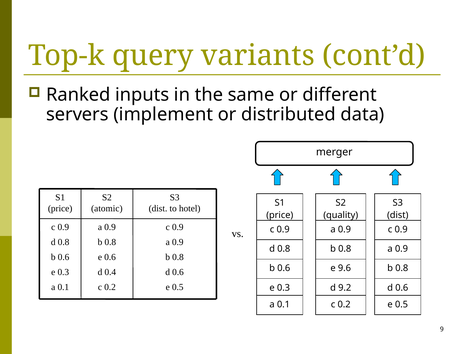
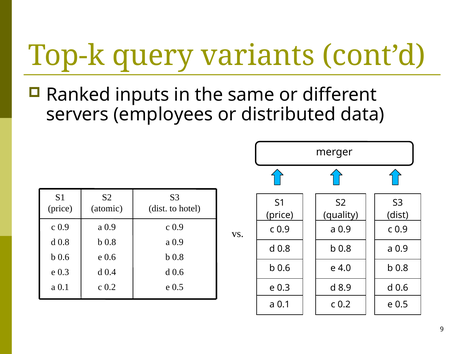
implement: implement -> employees (163, 115)
9.6: 9.6 -> 4.0 (344, 268)
9.2: 9.2 -> 8.9 (345, 288)
